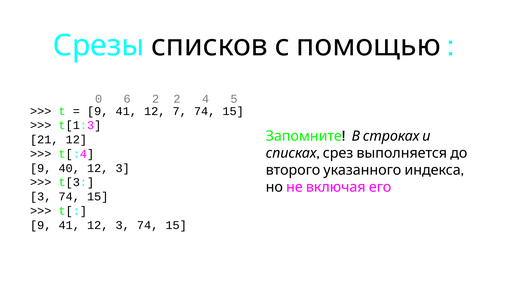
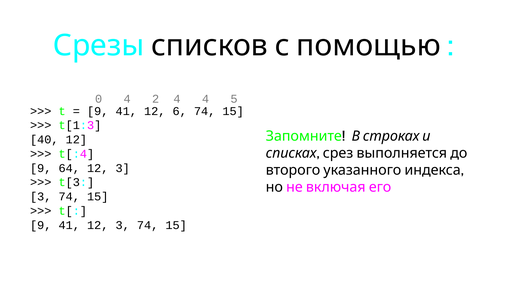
0 6: 6 -> 4 (127, 99)
2 2: 2 -> 4 (177, 99)
7: 7 -> 6 (180, 111)
21: 21 -> 40 (44, 140)
40: 40 -> 64 (69, 168)
